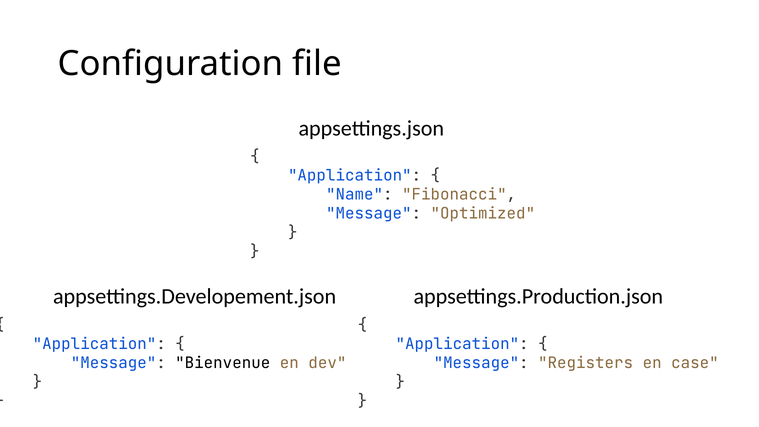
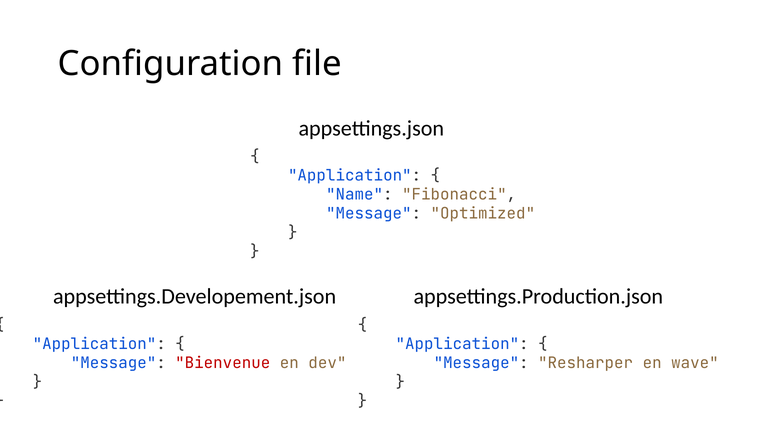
Bienvenue colour: black -> red (223, 363)
Registers: Registers -> Resharper (586, 363)
case: case -> wave (695, 363)
